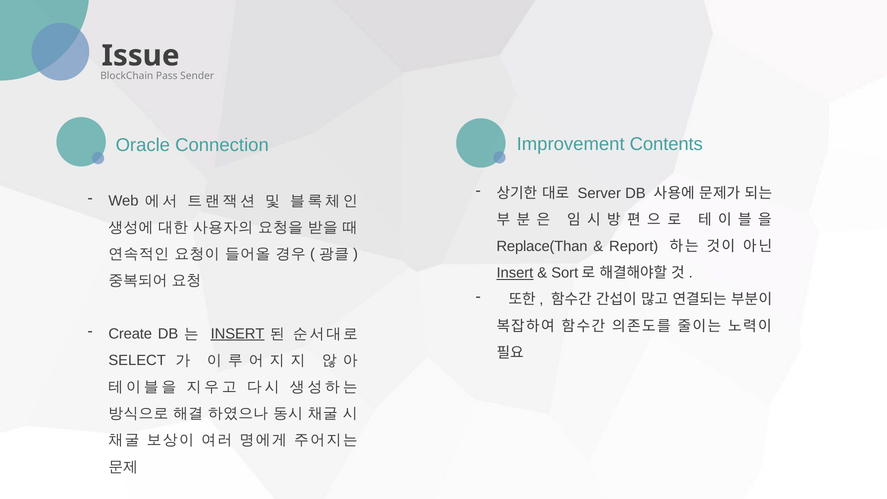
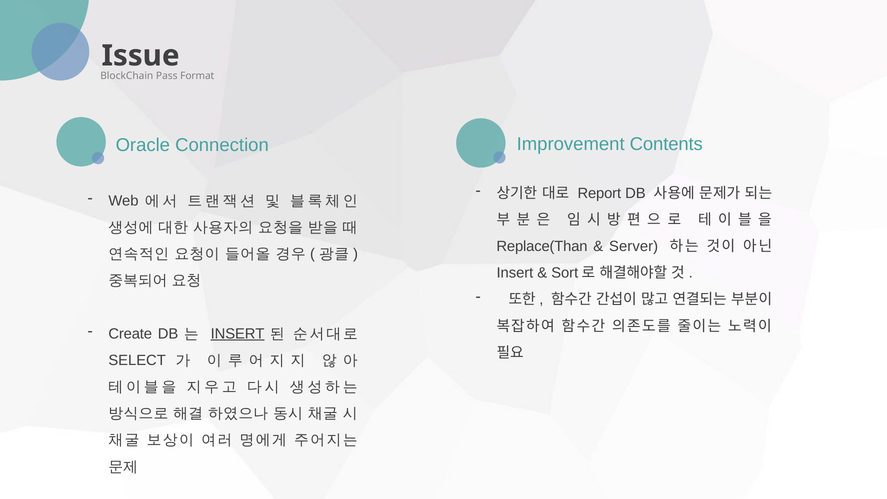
Sender: Sender -> Format (197, 76)
Server: Server -> Report (599, 193)
Report: Report -> Server (634, 246)
Insert underline: present -> none (515, 273)
